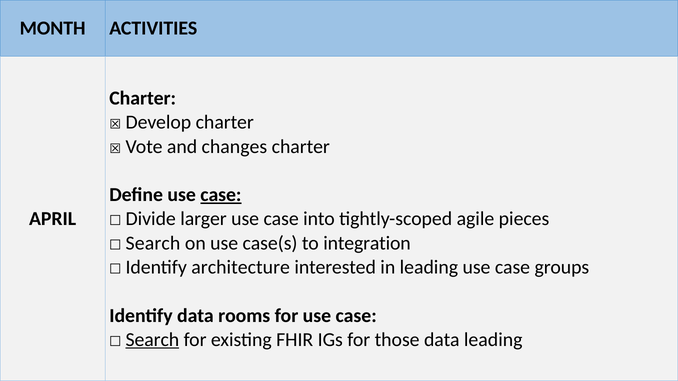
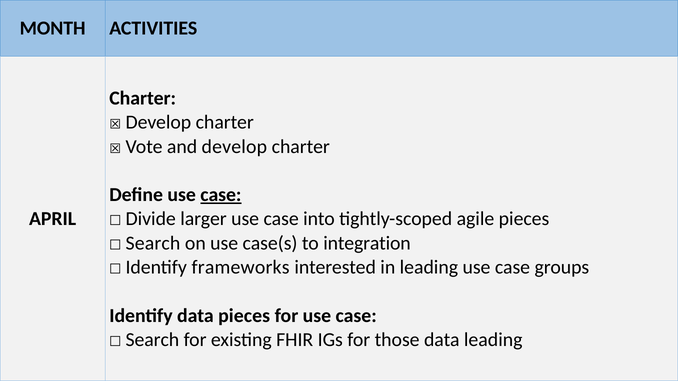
and changes: changes -> develop (234, 147)
architecture: architecture -> frameworks (241, 267)
data rooms: rooms -> pieces (244, 316)
Search underline: present -> none (152, 340)
